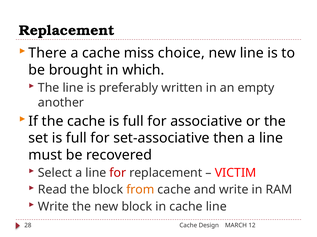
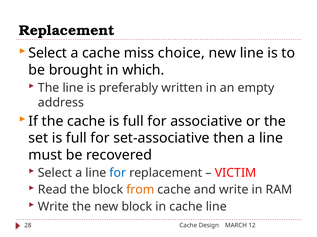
There: There -> Select (48, 53)
another: another -> address (61, 103)
for colour: red -> blue (118, 173)
